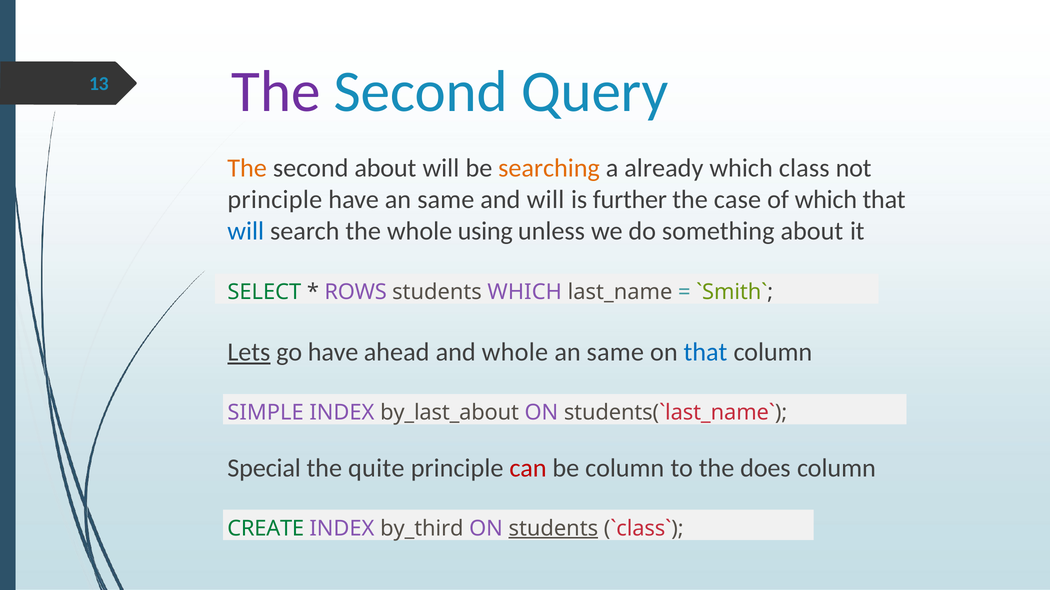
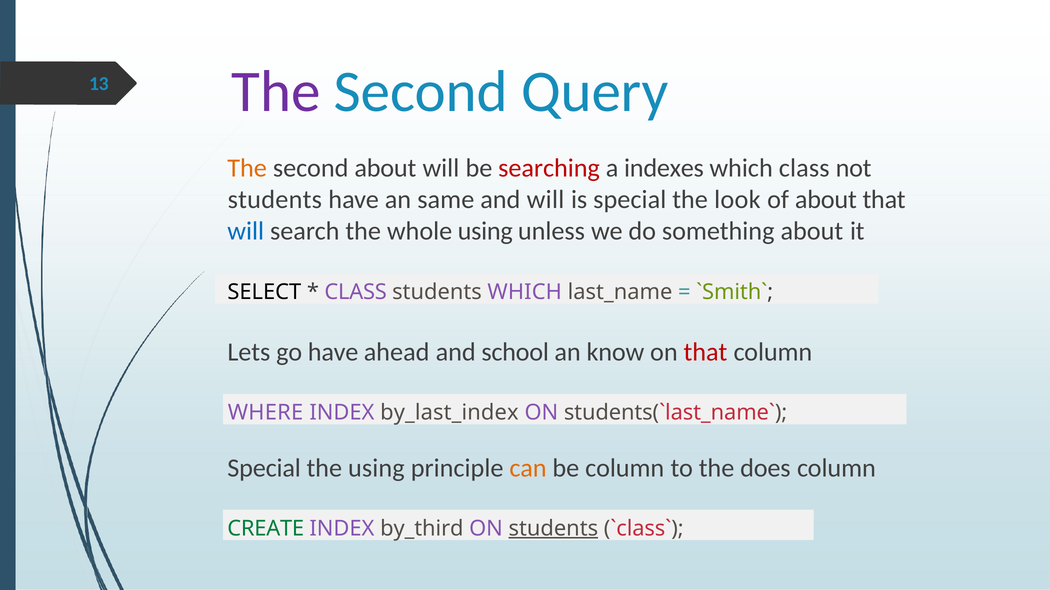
searching colour: orange -> red (549, 168)
already: already -> indexes (664, 168)
principle: principle -> students (275, 200)
is further: further -> special (630, 200)
case: case -> look (737, 200)
of which: which -> about (826, 200)
SELECT colour: green -> black (264, 292)
ROWS: ROWS -> CLASS (356, 292)
Lets underline: present -> none (249, 353)
and whole: whole -> school (515, 353)
same: same -> know (615, 353)
that colour: blue -> red (705, 353)
SIMPLE: SIMPLE -> WHERE (266, 413)
by_last_about: by_last_about -> by_last_index (449, 413)
the quite: quite -> using (376, 468)
can colour: red -> orange (528, 468)
